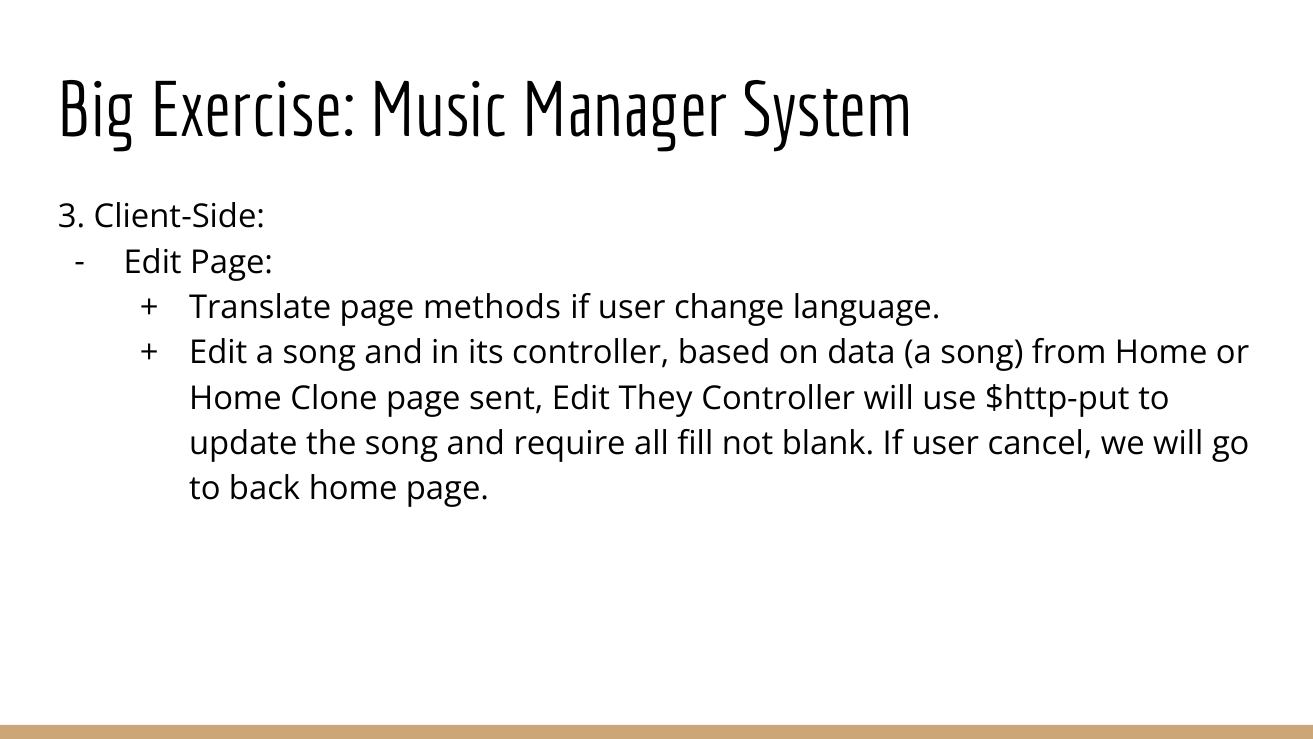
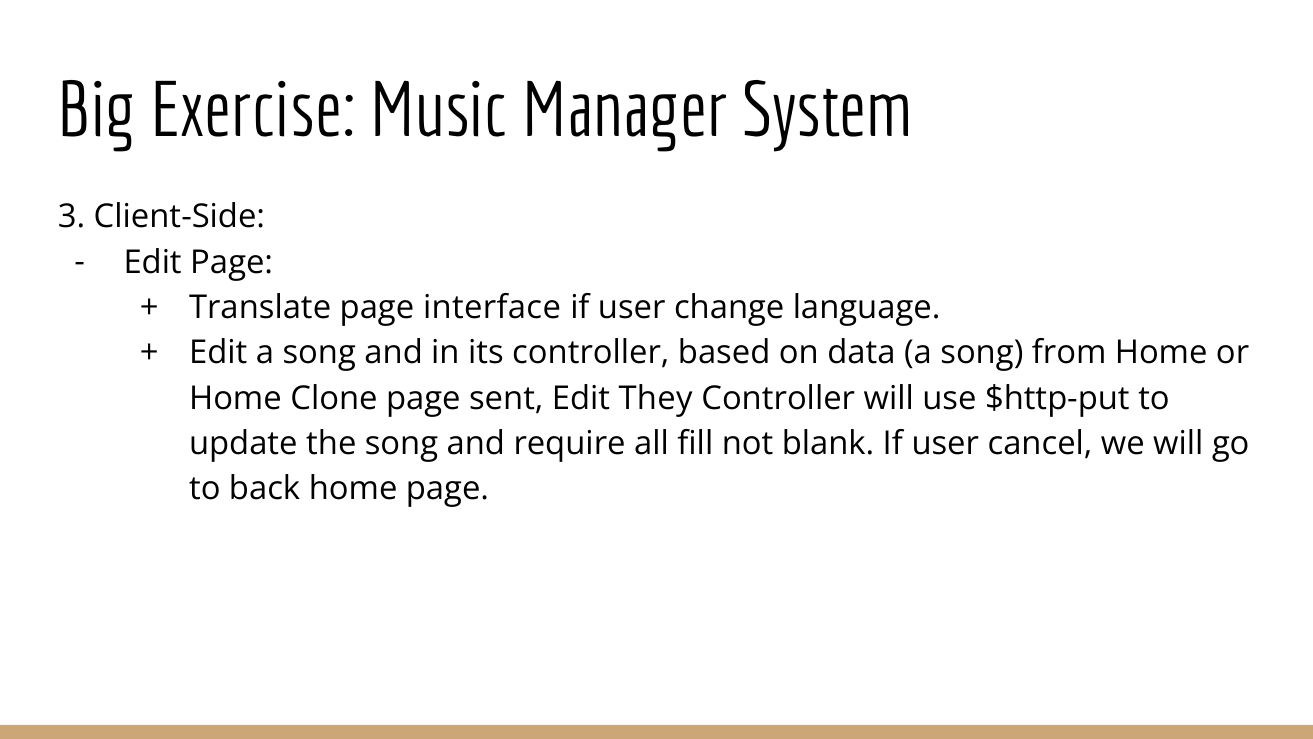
methods: methods -> interface (492, 307)
